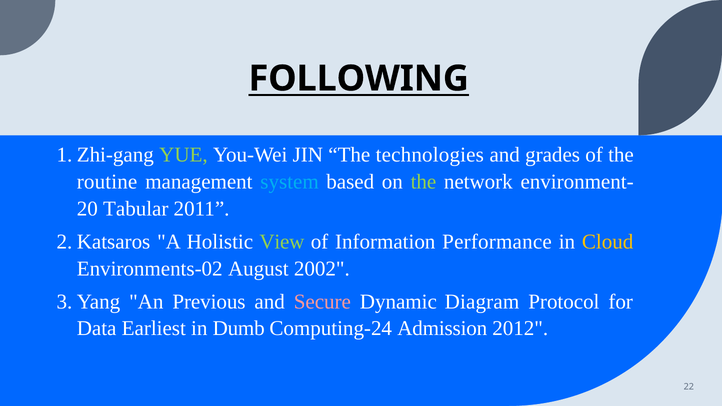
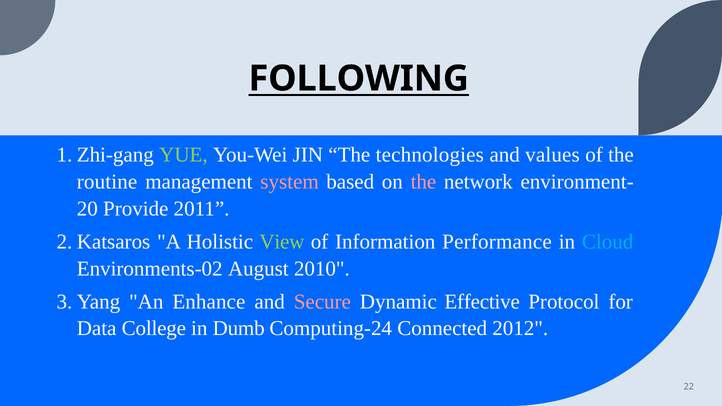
grades: grades -> values (553, 155)
system colour: light blue -> pink (290, 182)
the colour: light green -> pink (423, 182)
Tabular: Tabular -> Provide (136, 209)
Cloud colour: yellow -> light blue (608, 242)
2002: 2002 -> 2010 (322, 269)
Previous: Previous -> Enhance (209, 302)
Diagram: Diagram -> Effective (482, 302)
Earliest: Earliest -> College (154, 329)
Admission: Admission -> Connected (442, 329)
